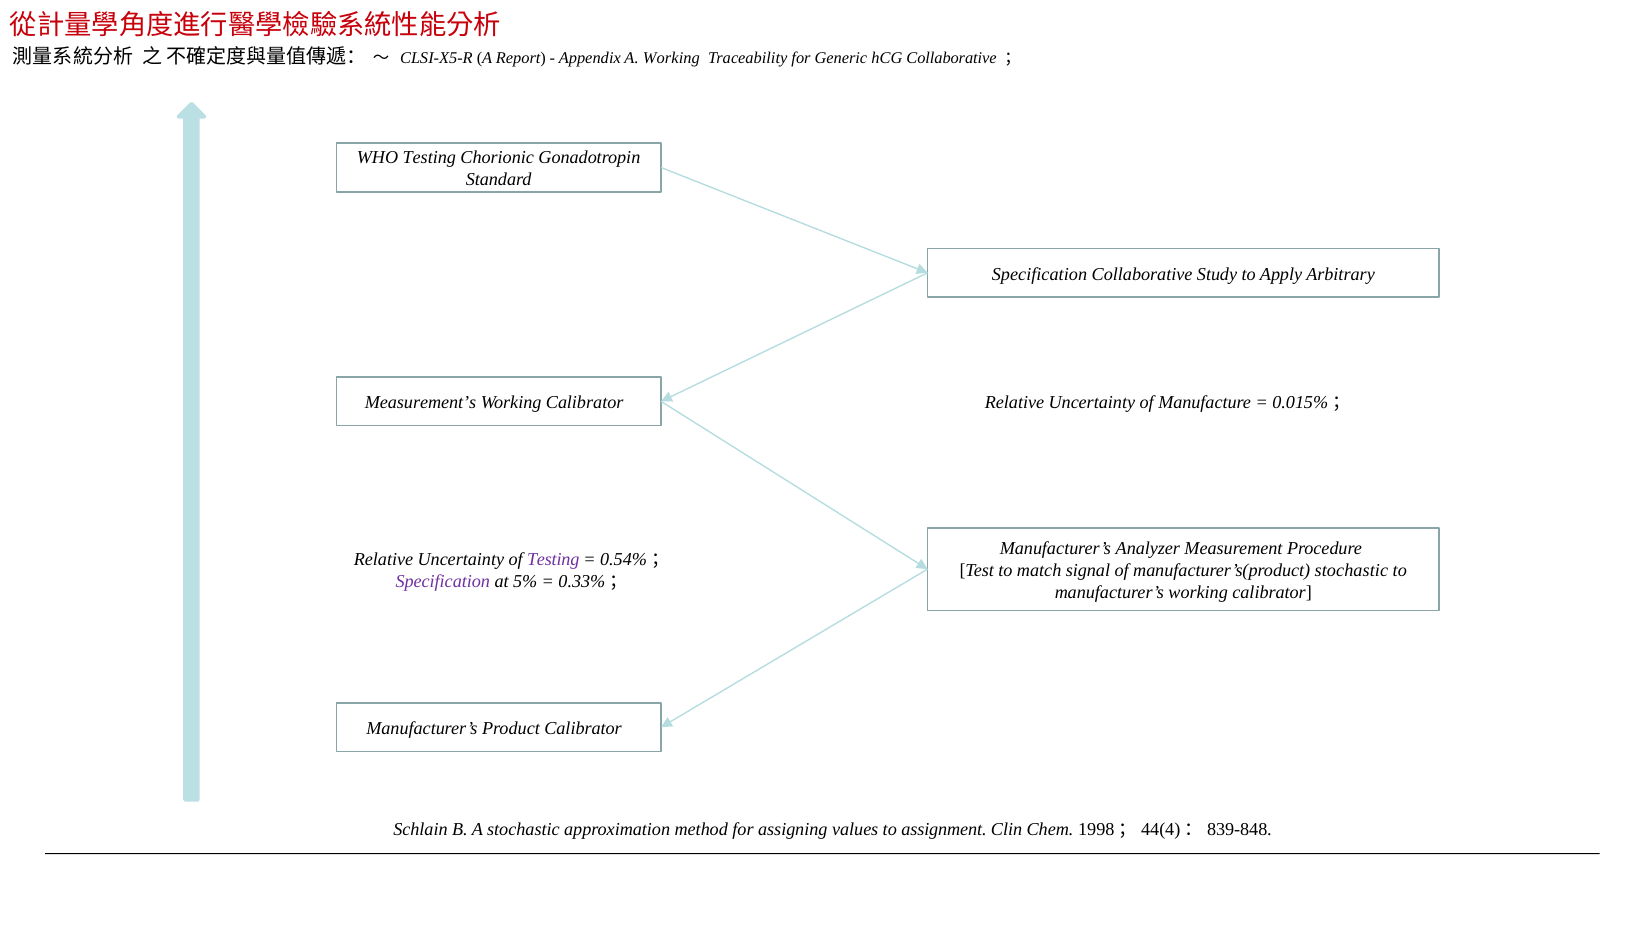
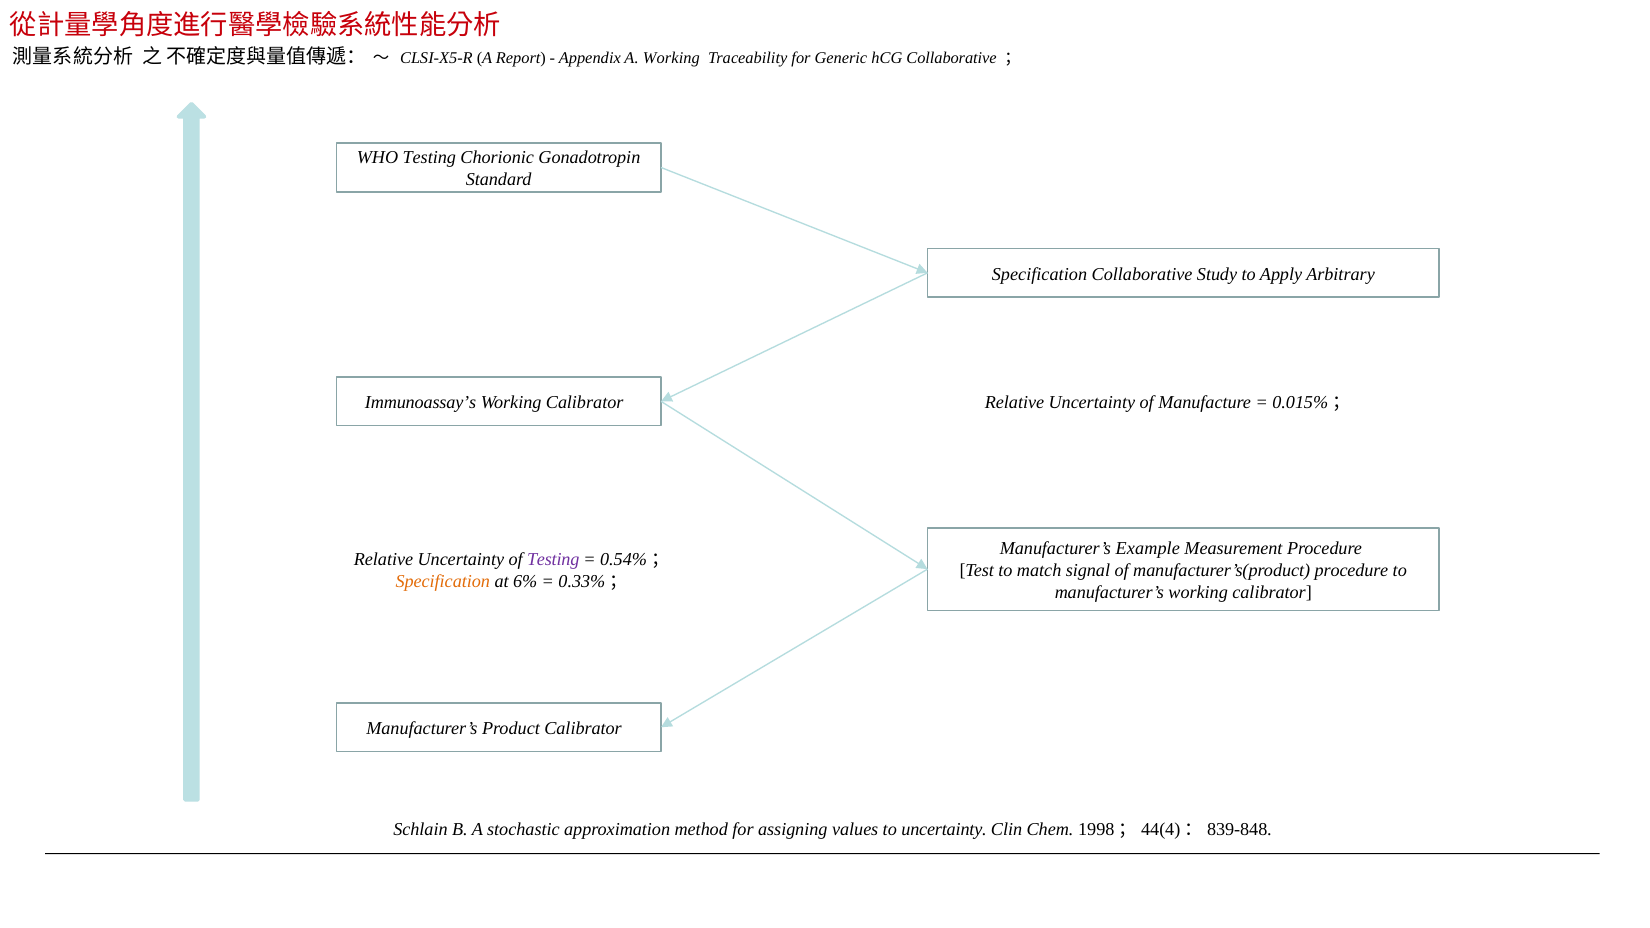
Measurement’s: Measurement’s -> Immunoassay’s (421, 403)
Analyzer: Analyzer -> Example (1148, 548)
manufacturer’s(product stochastic: stochastic -> procedure (1351, 570)
Specification colour: purple -> orange (443, 581)
5%: 5% -> 6% (525, 581)
to assignment: assignment -> uncertainty (944, 829)
